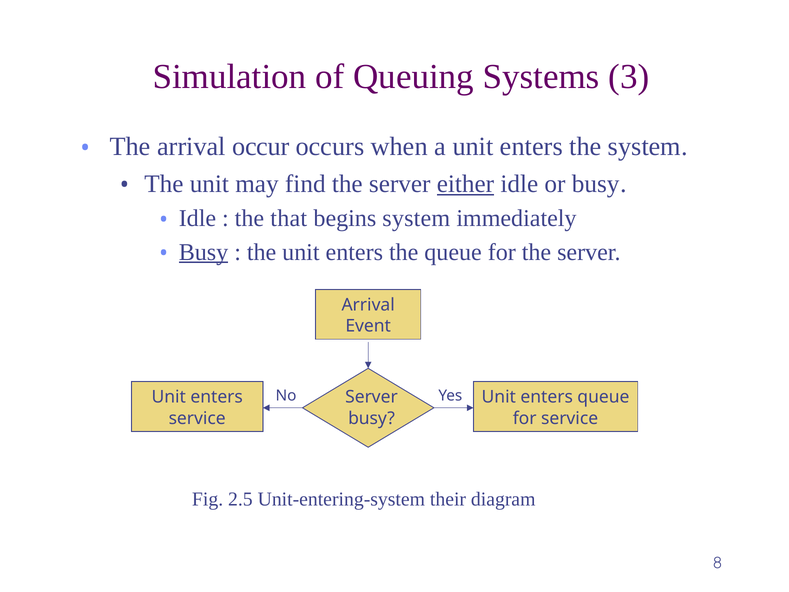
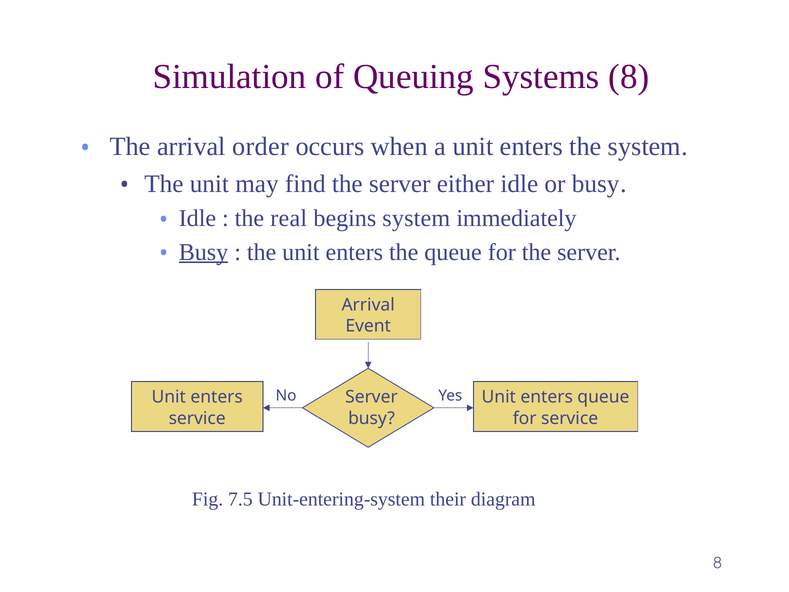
Systems 3: 3 -> 8 (629, 76)
occur: occur -> order (261, 147)
either underline: present -> none (465, 184)
that: that -> real (289, 218)
2.5: 2.5 -> 7.5 (240, 499)
